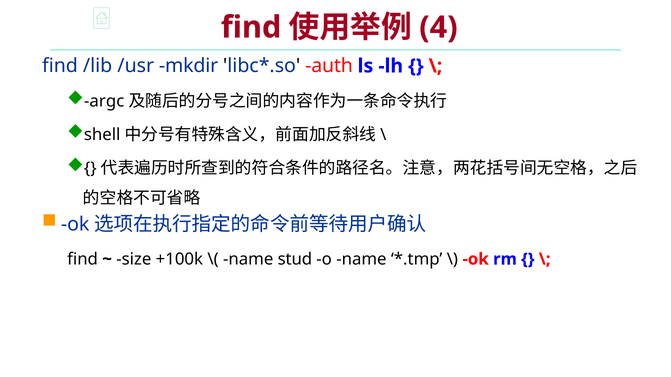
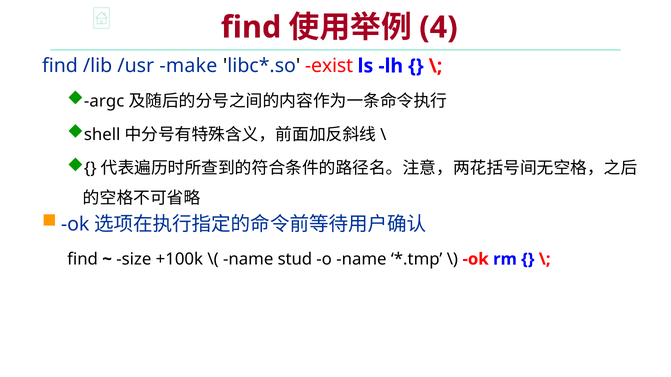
mkdir: mkdir -> make (188, 66)
auth: auth -> exist (329, 66)
